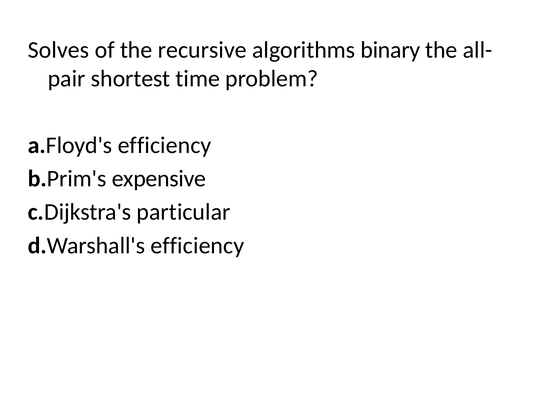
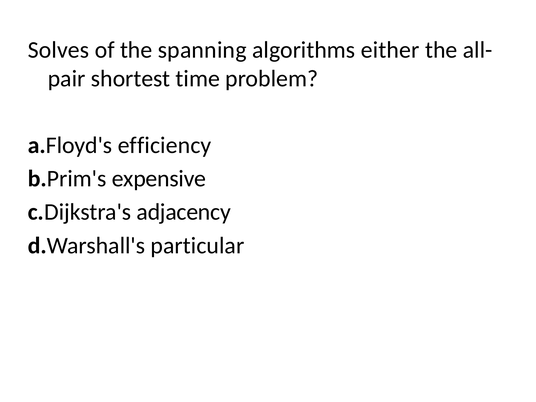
recursive: recursive -> spanning (202, 50)
binary: binary -> either (390, 50)
particular: particular -> adjacency (184, 212)
d.Warshall's efficiency: efficiency -> particular (197, 245)
